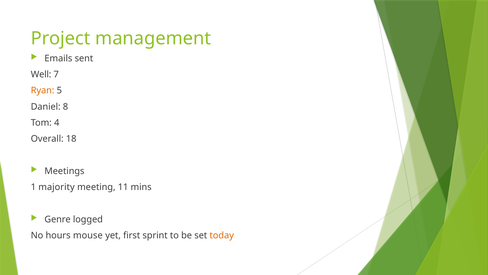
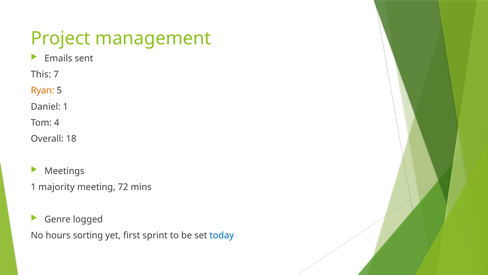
Well: Well -> This (41, 74)
Daniel 8: 8 -> 1 (65, 107)
11: 11 -> 72 (123, 187)
mouse: mouse -> sorting (88, 235)
today colour: orange -> blue (222, 235)
